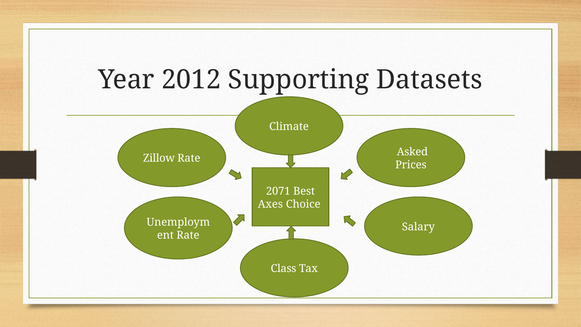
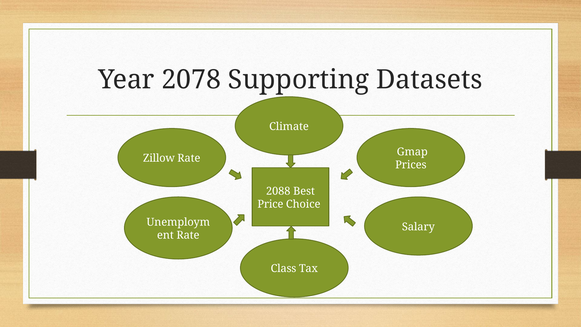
2012: 2012 -> 2078 (191, 80)
Asked: Asked -> Gmap (412, 152)
2071: 2071 -> 2088 (278, 191)
Axes: Axes -> Price (270, 204)
